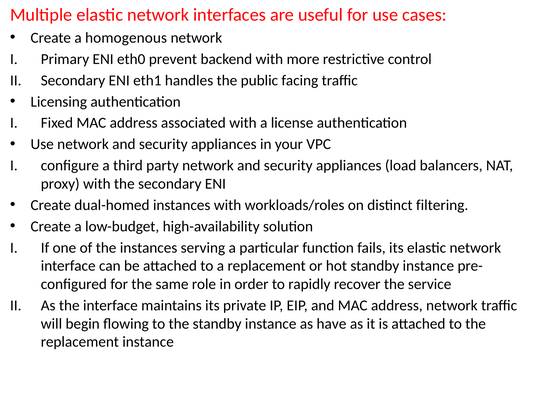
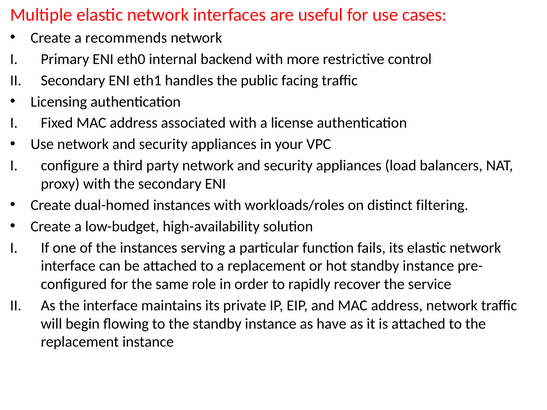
homogenous: homogenous -> recommends (126, 38)
prevent: prevent -> internal (173, 59)
